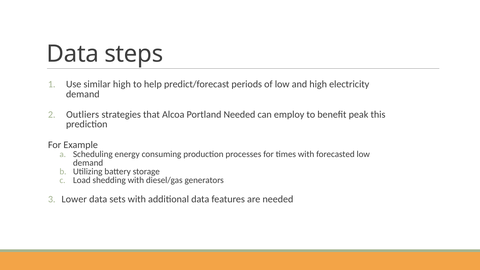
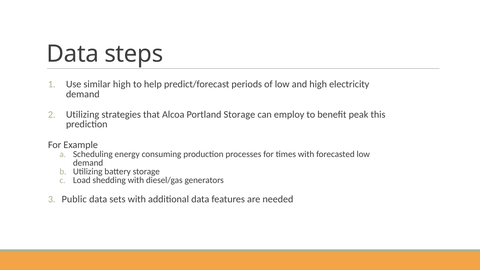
Outliers: Outliers -> Utilizing (83, 115)
Portland Needed: Needed -> Storage (239, 115)
Lower: Lower -> Public (74, 199)
